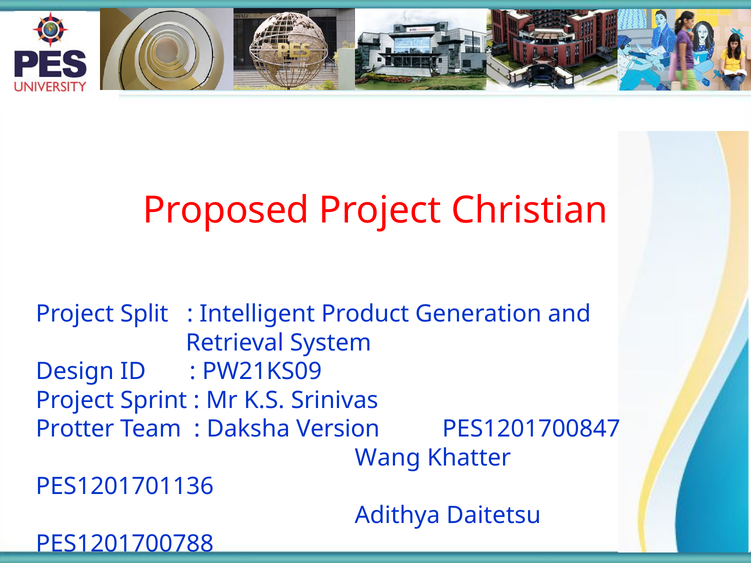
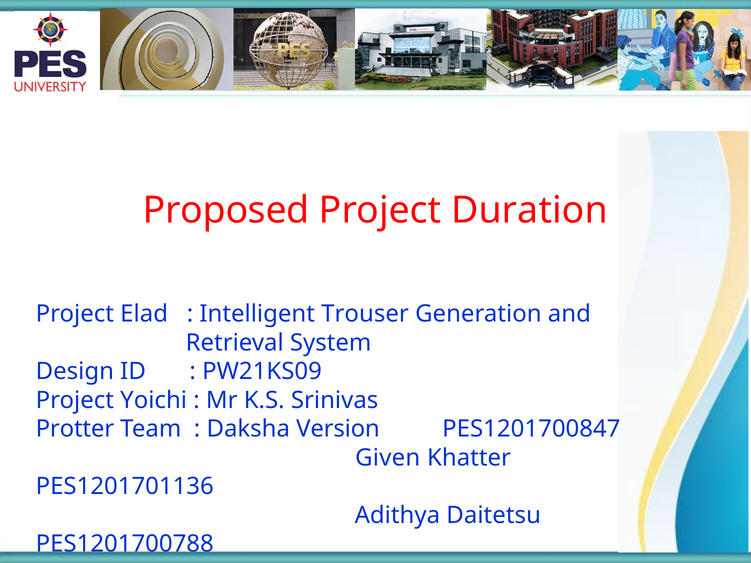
Christian: Christian -> Duration (530, 210)
Split: Split -> Elad (144, 314)
Product: Product -> Trouser (365, 314)
Sprint: Sprint -> Yoichi (154, 400)
Wang: Wang -> Given (388, 458)
